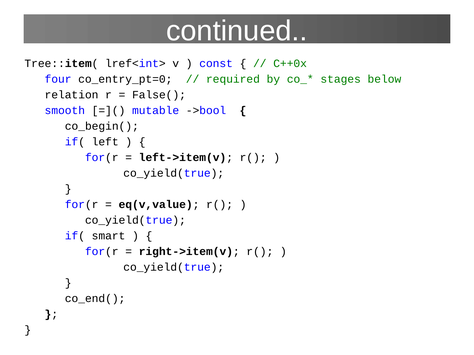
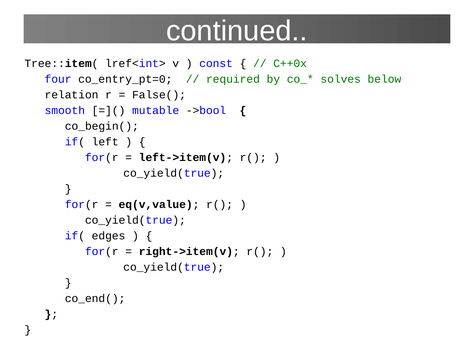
stages: stages -> solves (341, 79)
smart: smart -> edges (109, 236)
